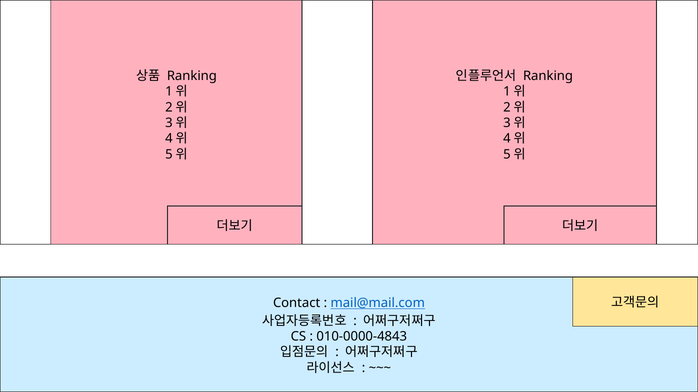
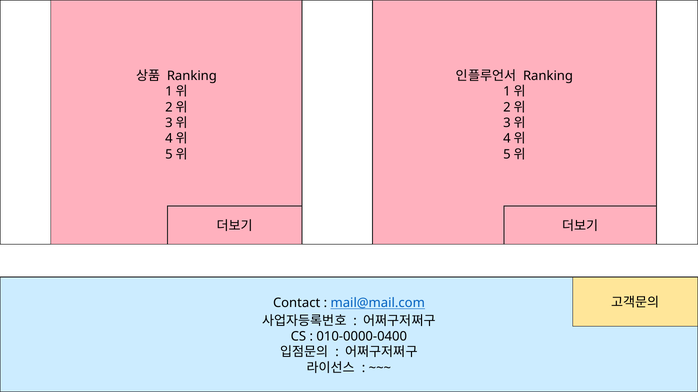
010-0000-4843: 010-0000-4843 -> 010-0000-0400 (362, 337)
